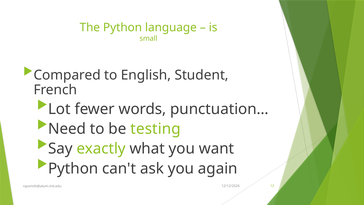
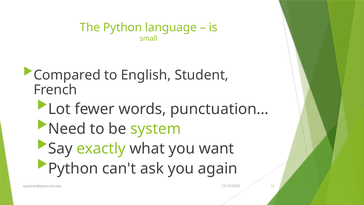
testing: testing -> system (156, 129)
